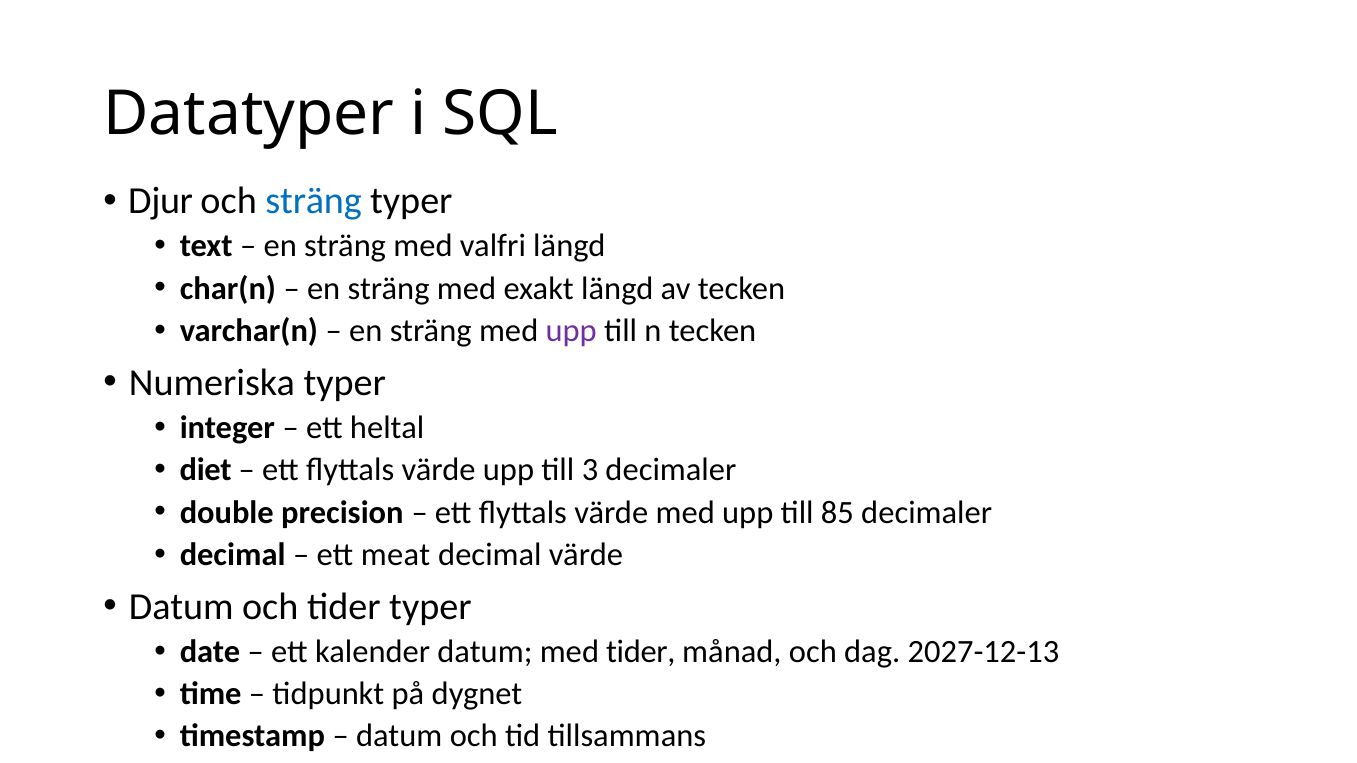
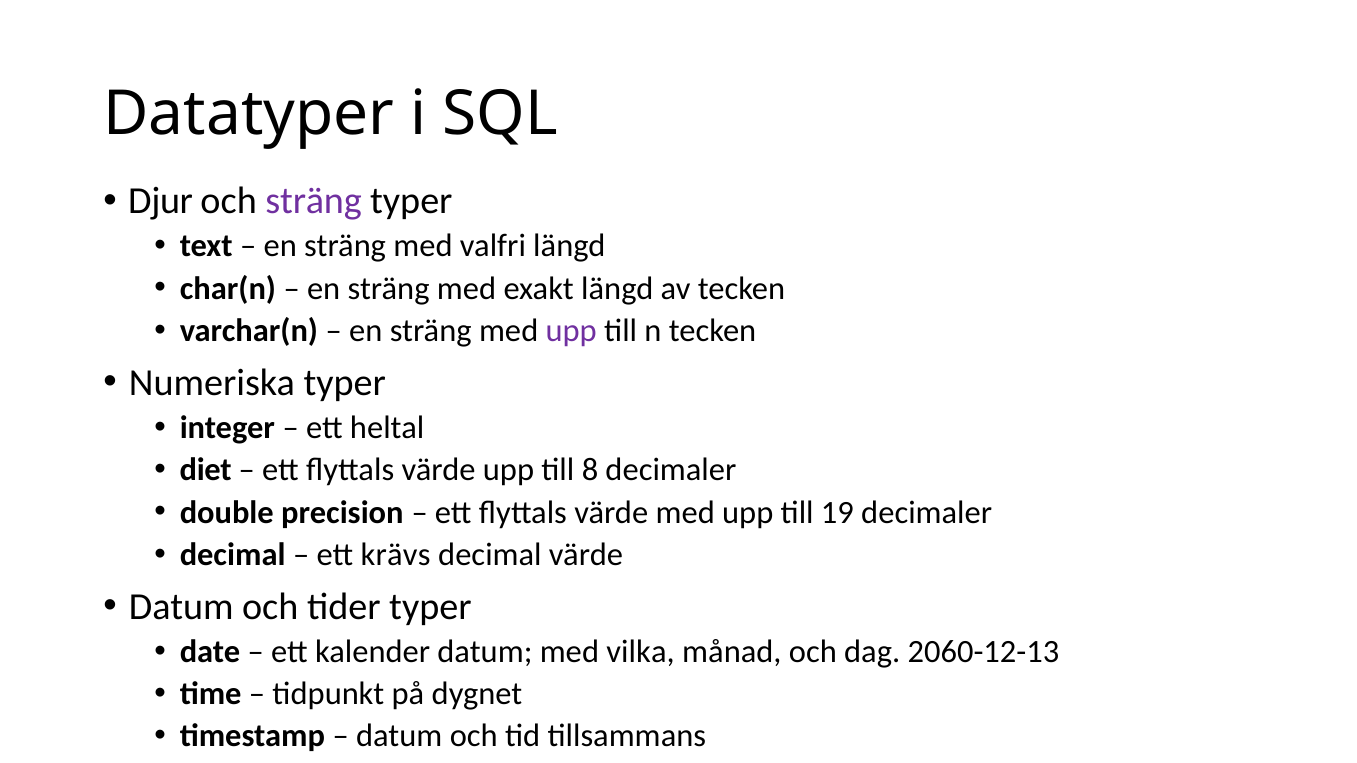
sträng colour: blue -> purple (314, 201)
3: 3 -> 8 (590, 470)
85: 85 -> 19 (837, 512)
meat: meat -> krävs (396, 555)
med tider: tider -> vilka (641, 652)
2027-12-13: 2027-12-13 -> 2060-12-13 (983, 652)
